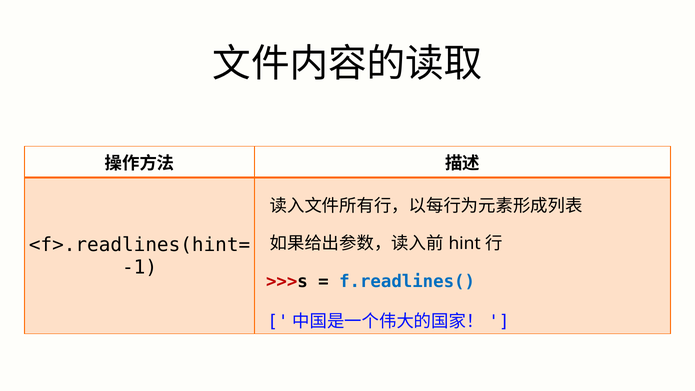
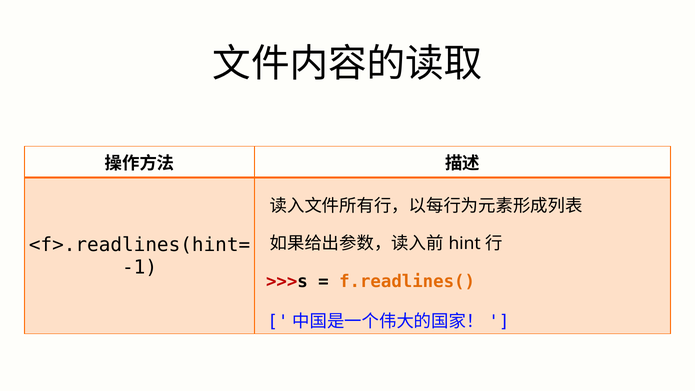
f.readlines( colour: blue -> orange (407, 281)
